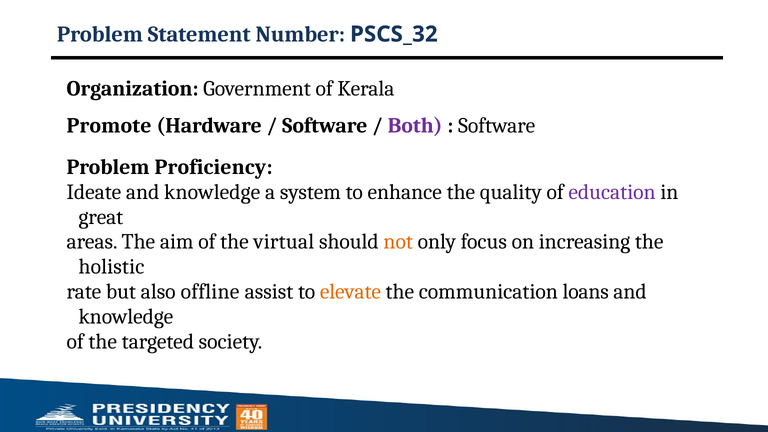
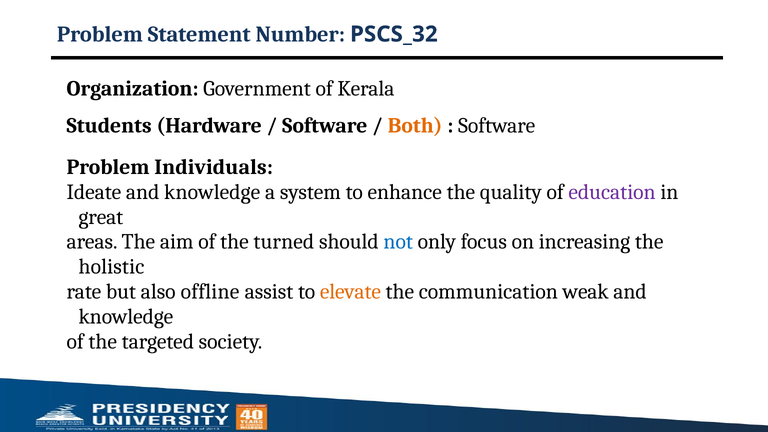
Promote: Promote -> Students (109, 126)
Both colour: purple -> orange (415, 126)
Proficiency: Proficiency -> Individuals (214, 167)
virtual: virtual -> turned (284, 242)
not colour: orange -> blue (398, 242)
loans: loans -> weak (586, 292)
